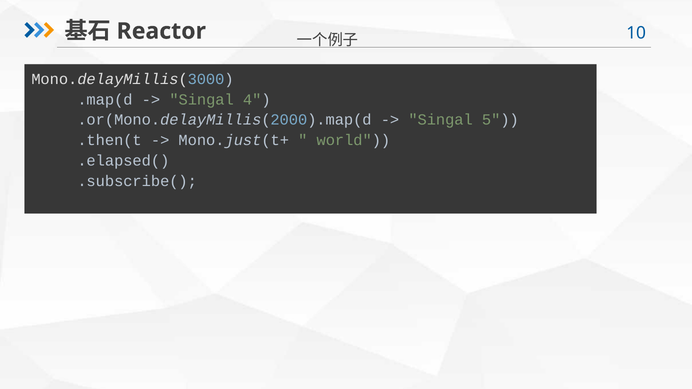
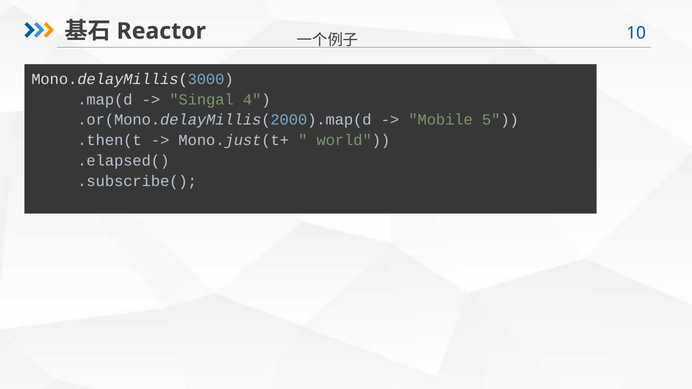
Singal: Singal -> Mobile (441, 120)
